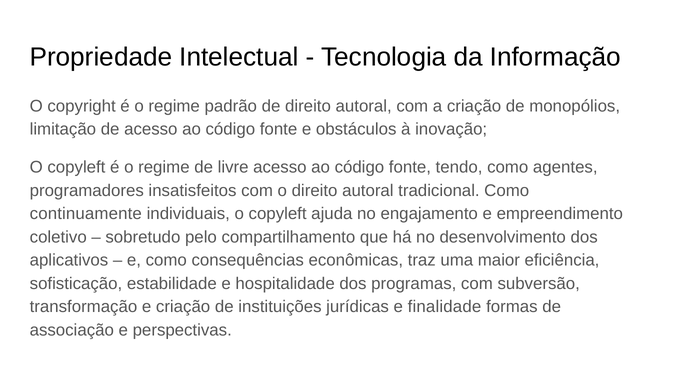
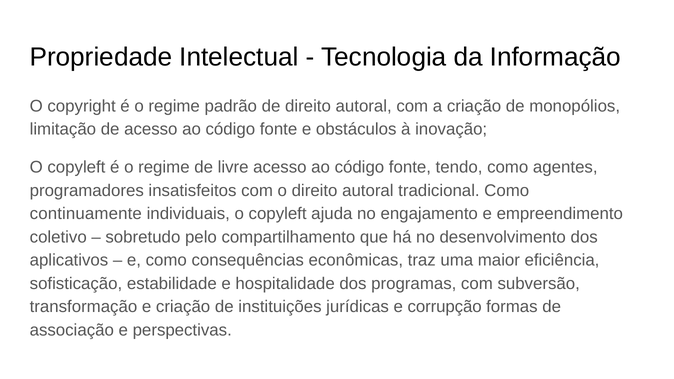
finalidade: finalidade -> corrupção (445, 307)
